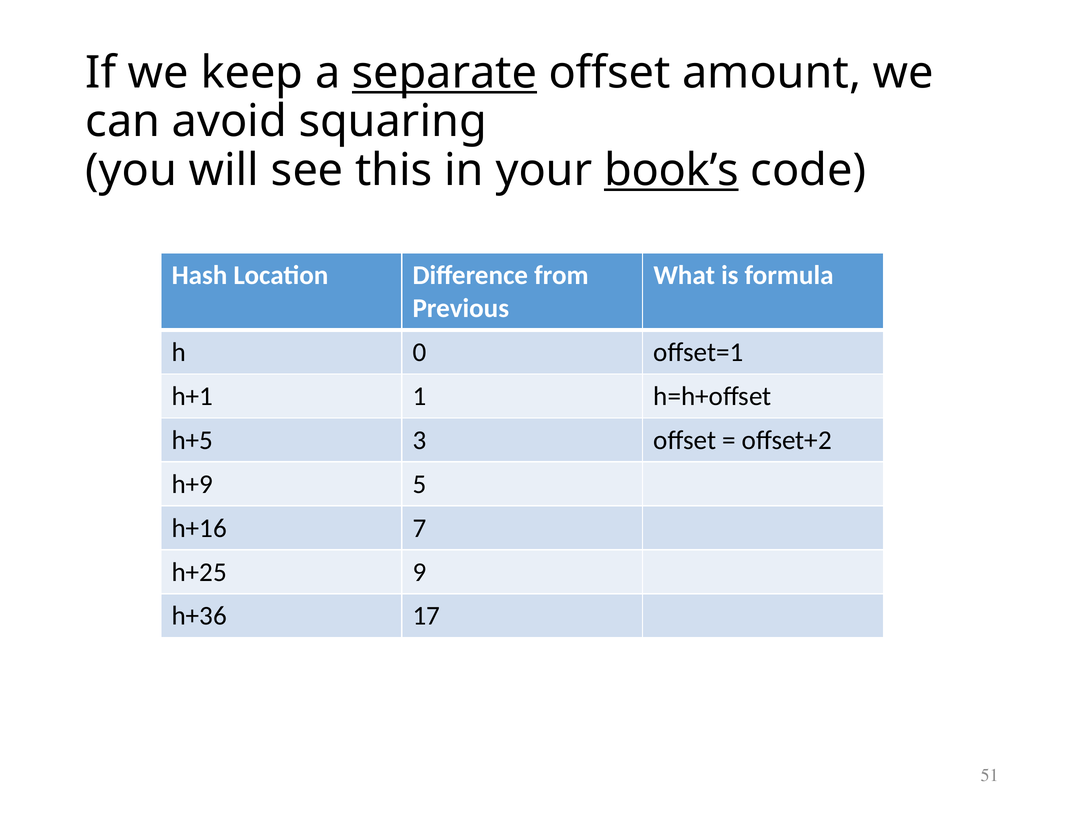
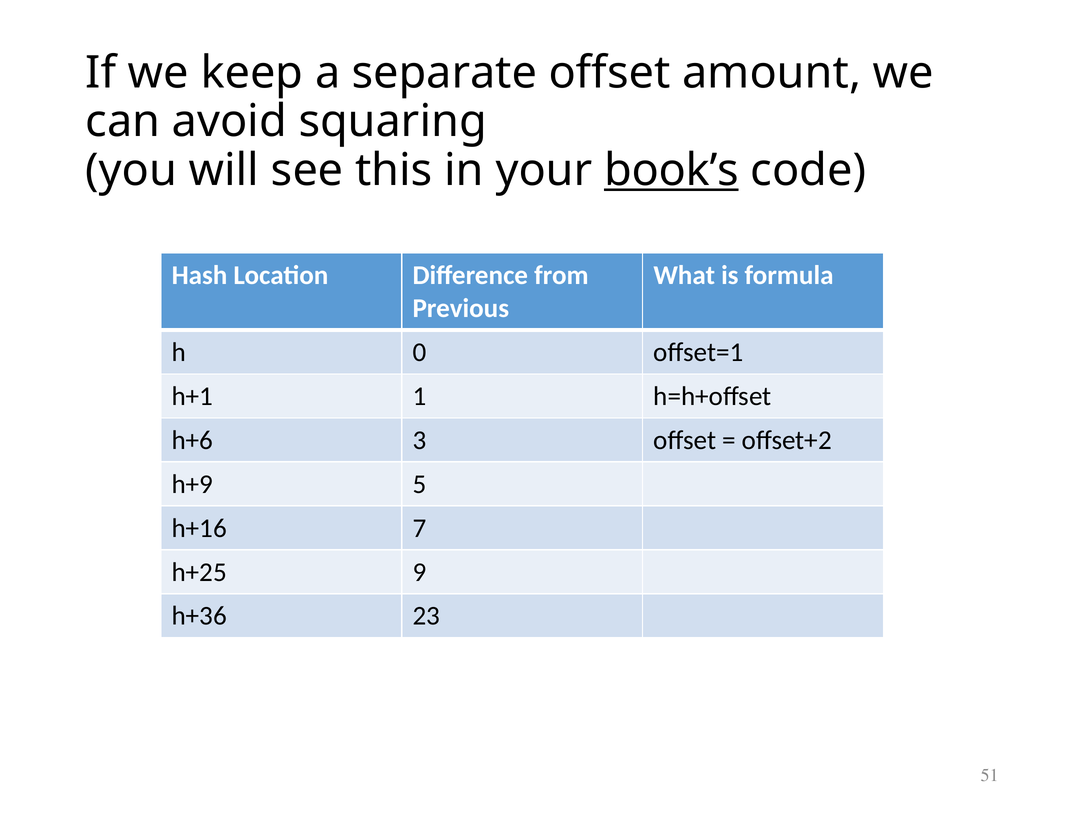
separate underline: present -> none (445, 73)
h+5: h+5 -> h+6 (192, 440)
17: 17 -> 23 (426, 616)
